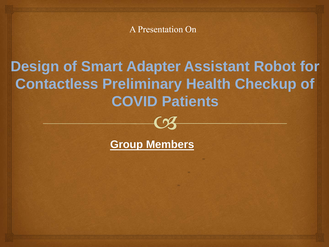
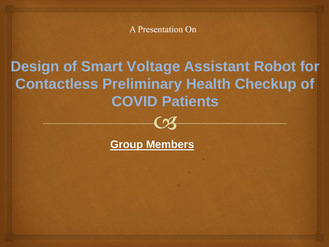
Adapter: Adapter -> Voltage (153, 66)
